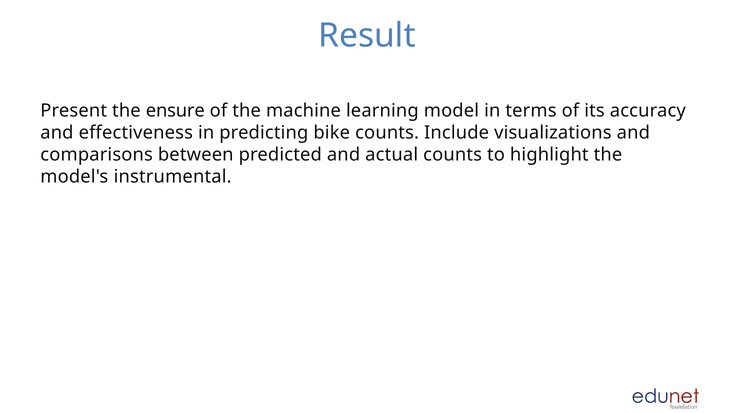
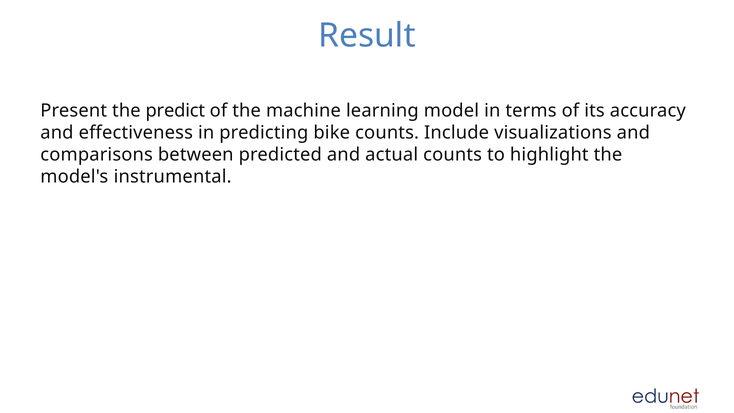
ensure: ensure -> predict (175, 110)
